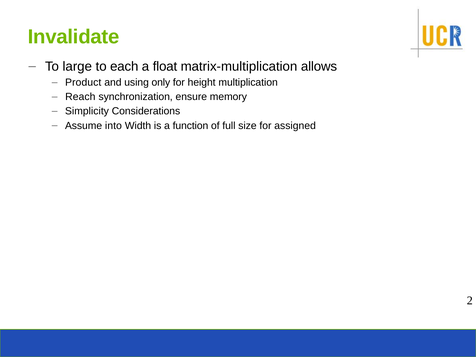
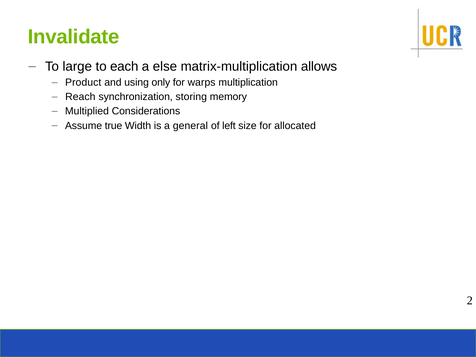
float: float -> else (165, 66)
height: height -> warps (202, 82)
ensure: ensure -> storing (191, 97)
Simplicity: Simplicity -> Multiplied (87, 111)
into: into -> true (114, 126)
function: function -> general (190, 126)
full: full -> left (229, 126)
assigned: assigned -> allocated (295, 126)
